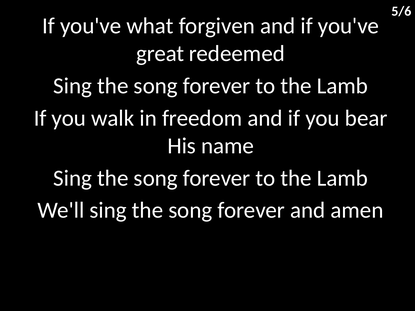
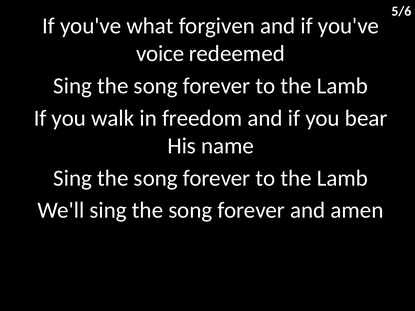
great: great -> voice (160, 54)
